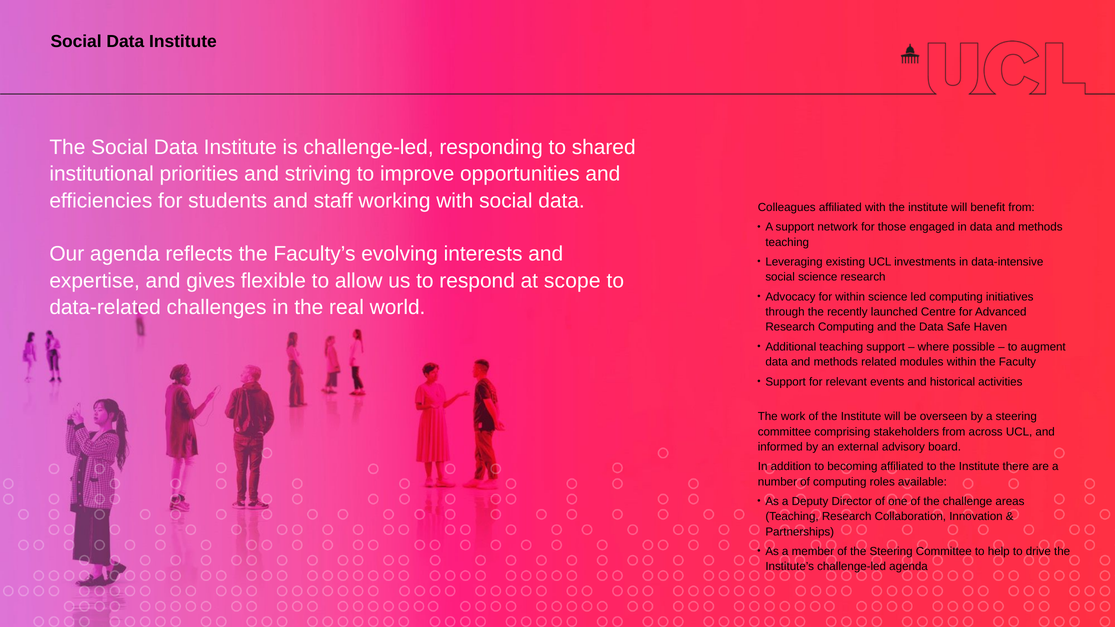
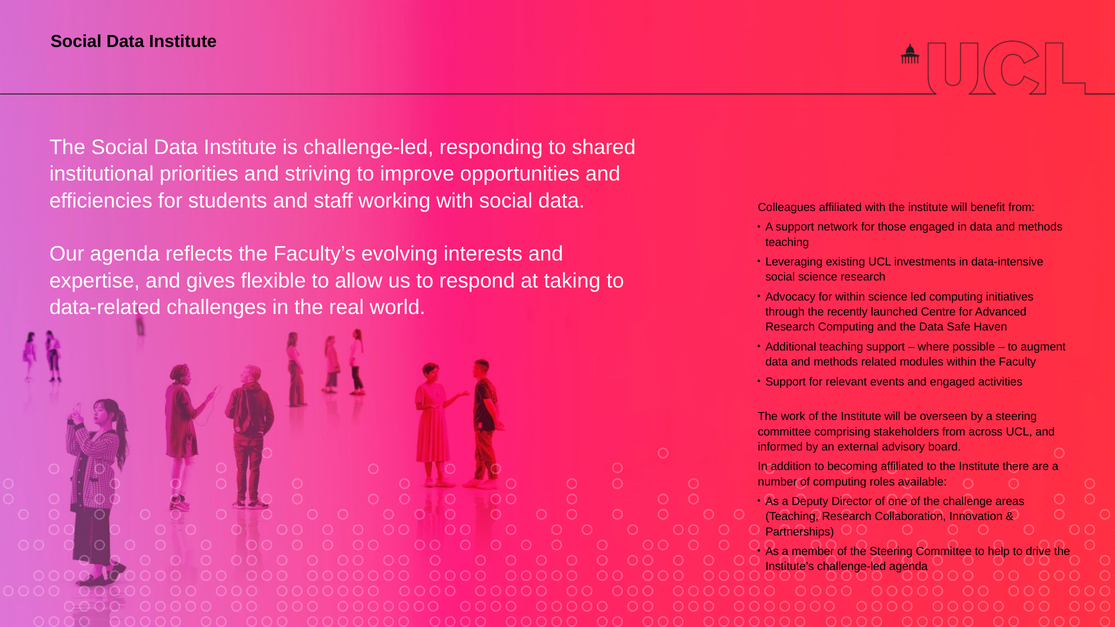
scope: scope -> taking (572, 281)
and historical: historical -> engaged (953, 382)
